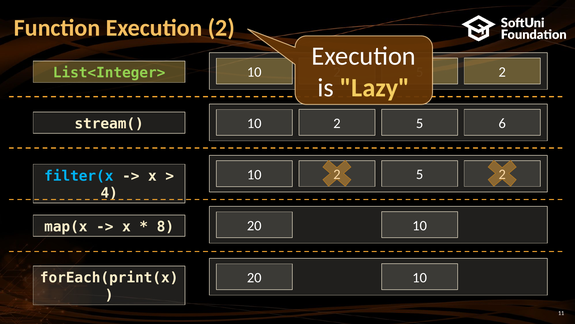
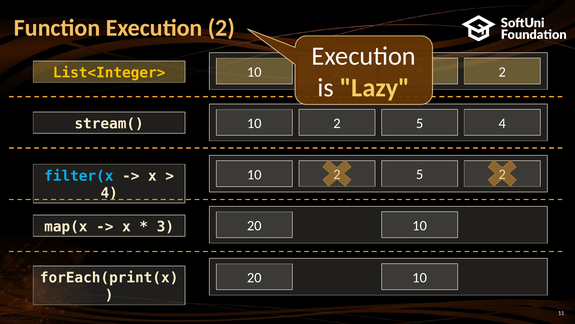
List<Integer> colour: light green -> yellow (109, 73)
2 6: 6 -> 4 (502, 123)
8: 8 -> 3 (165, 226)
